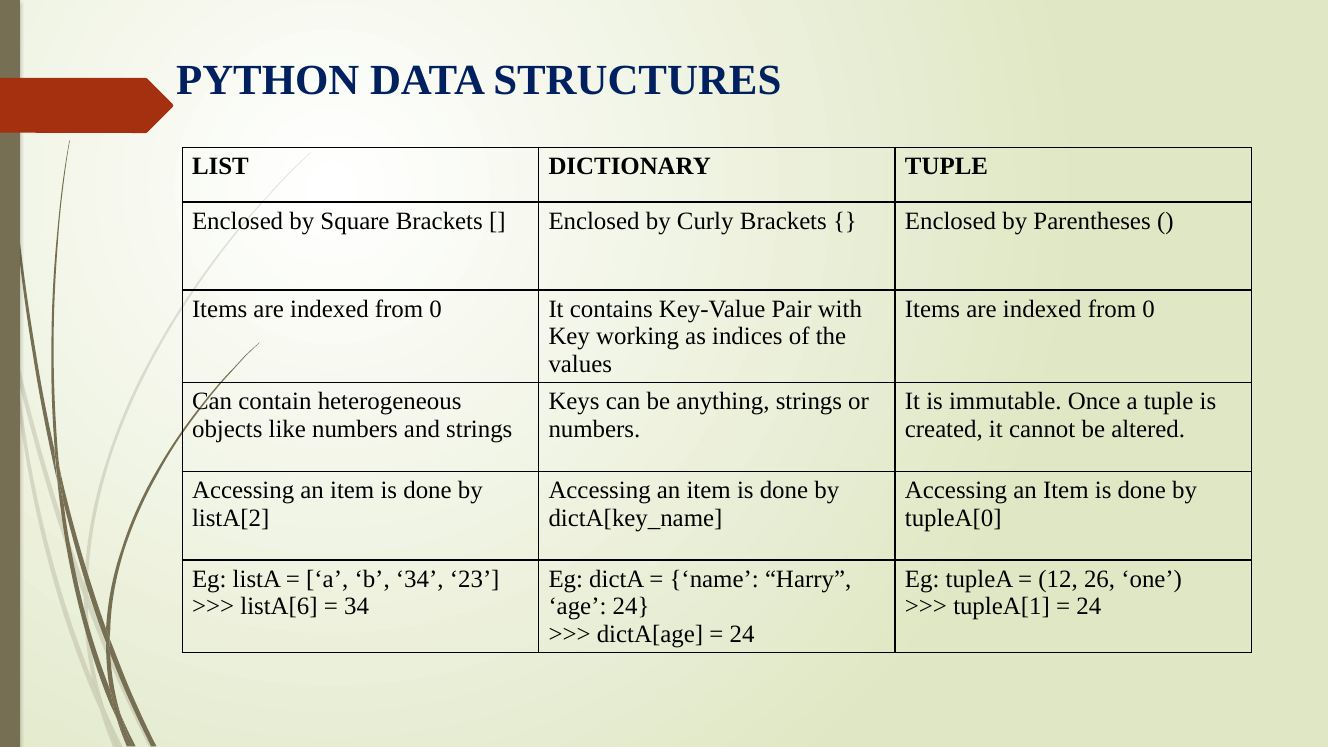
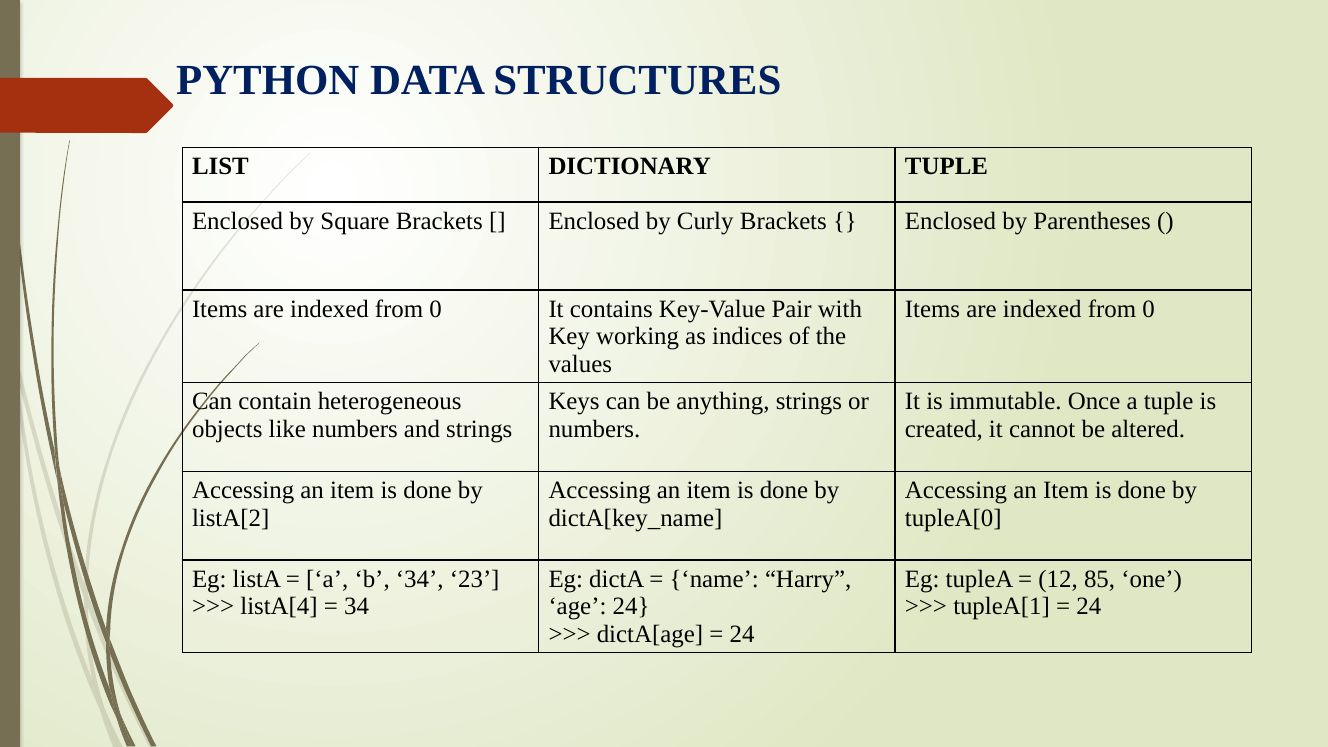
26: 26 -> 85 (1100, 579)
listA[6: listA[6 -> listA[4 (279, 607)
